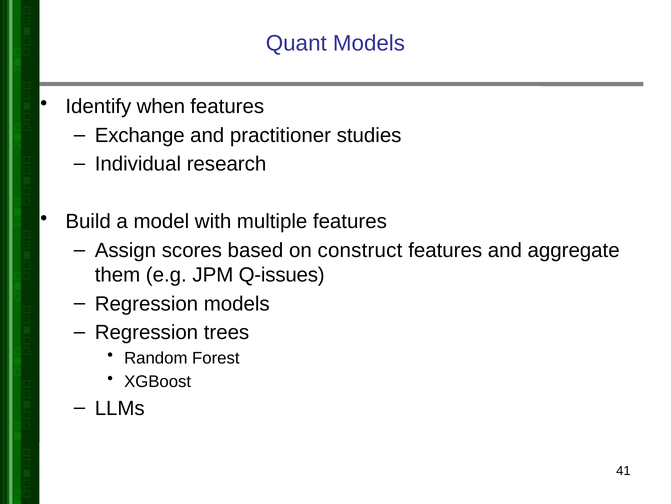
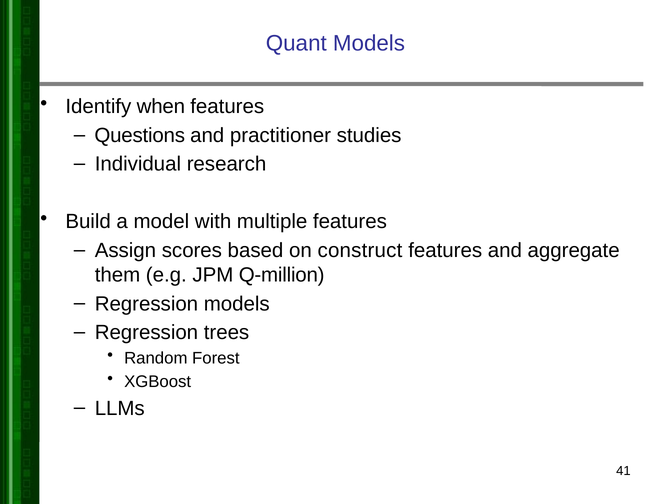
Exchange: Exchange -> Questions (140, 135)
Q-issues: Q-issues -> Q-million (282, 275)
